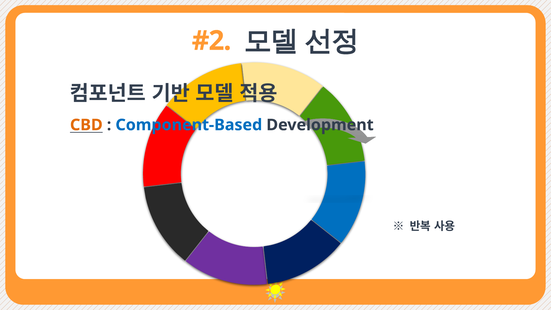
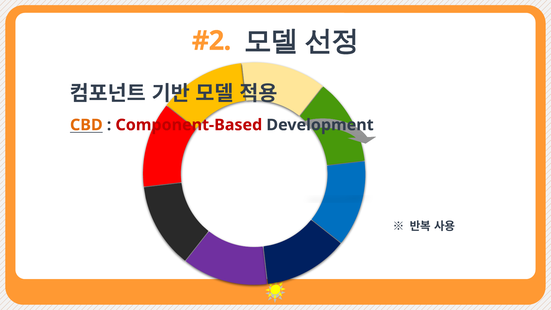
Component-Based colour: blue -> red (189, 125)
